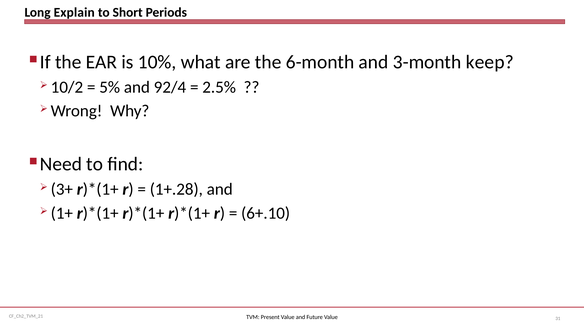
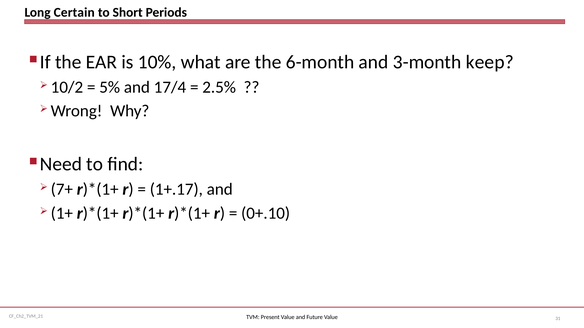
Explain: Explain -> Certain (74, 12)
92/4: 92/4 -> 17/4 (170, 87)
3+: 3+ -> 7+ (62, 190)
1+.28: 1+.28 -> 1+.17 (176, 190)
6+.10: 6+.10 -> 0+.10 (266, 213)
